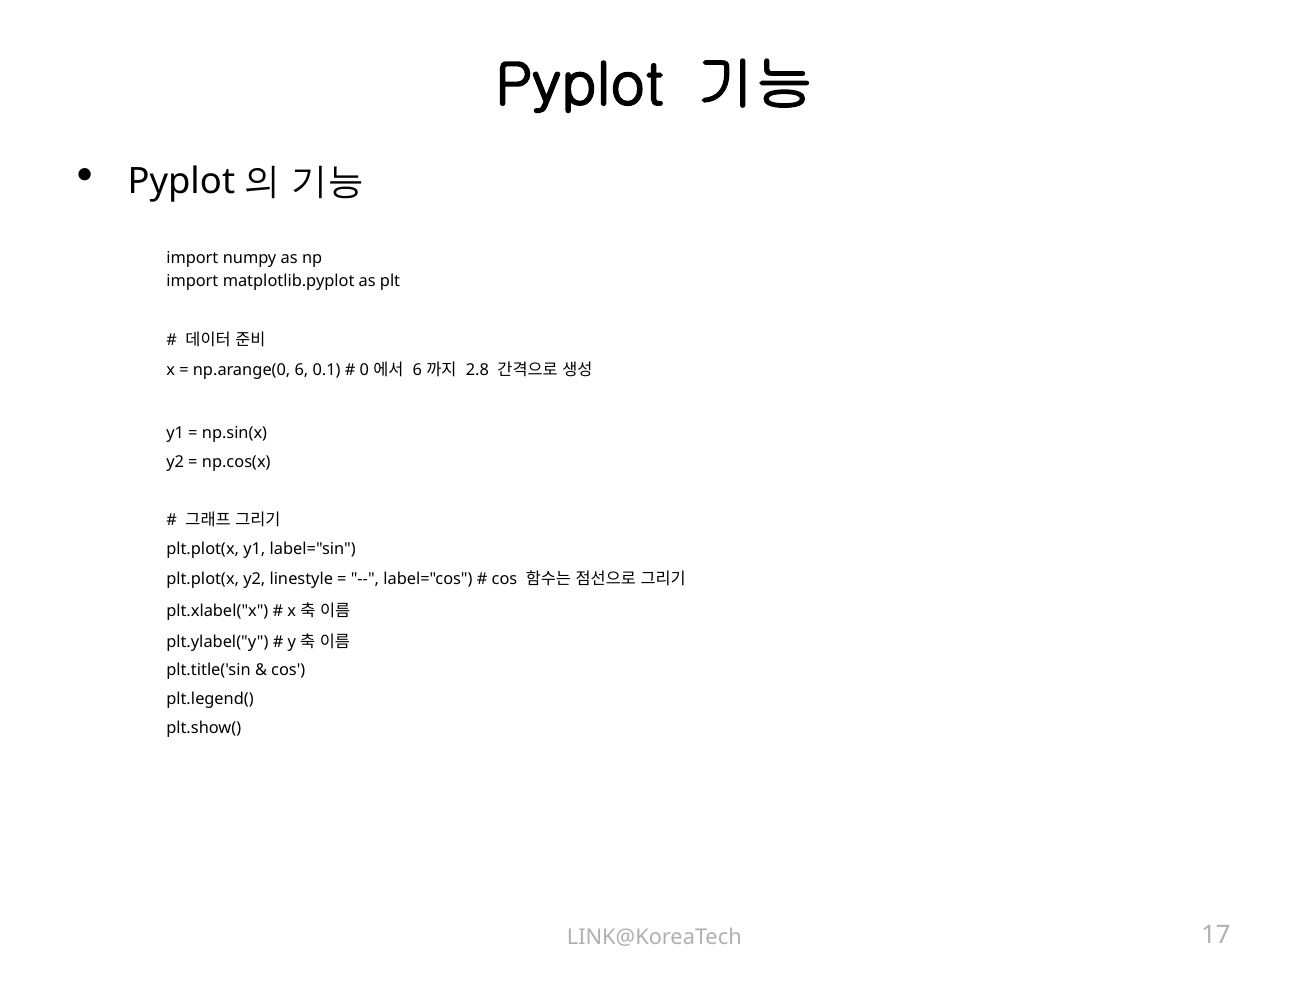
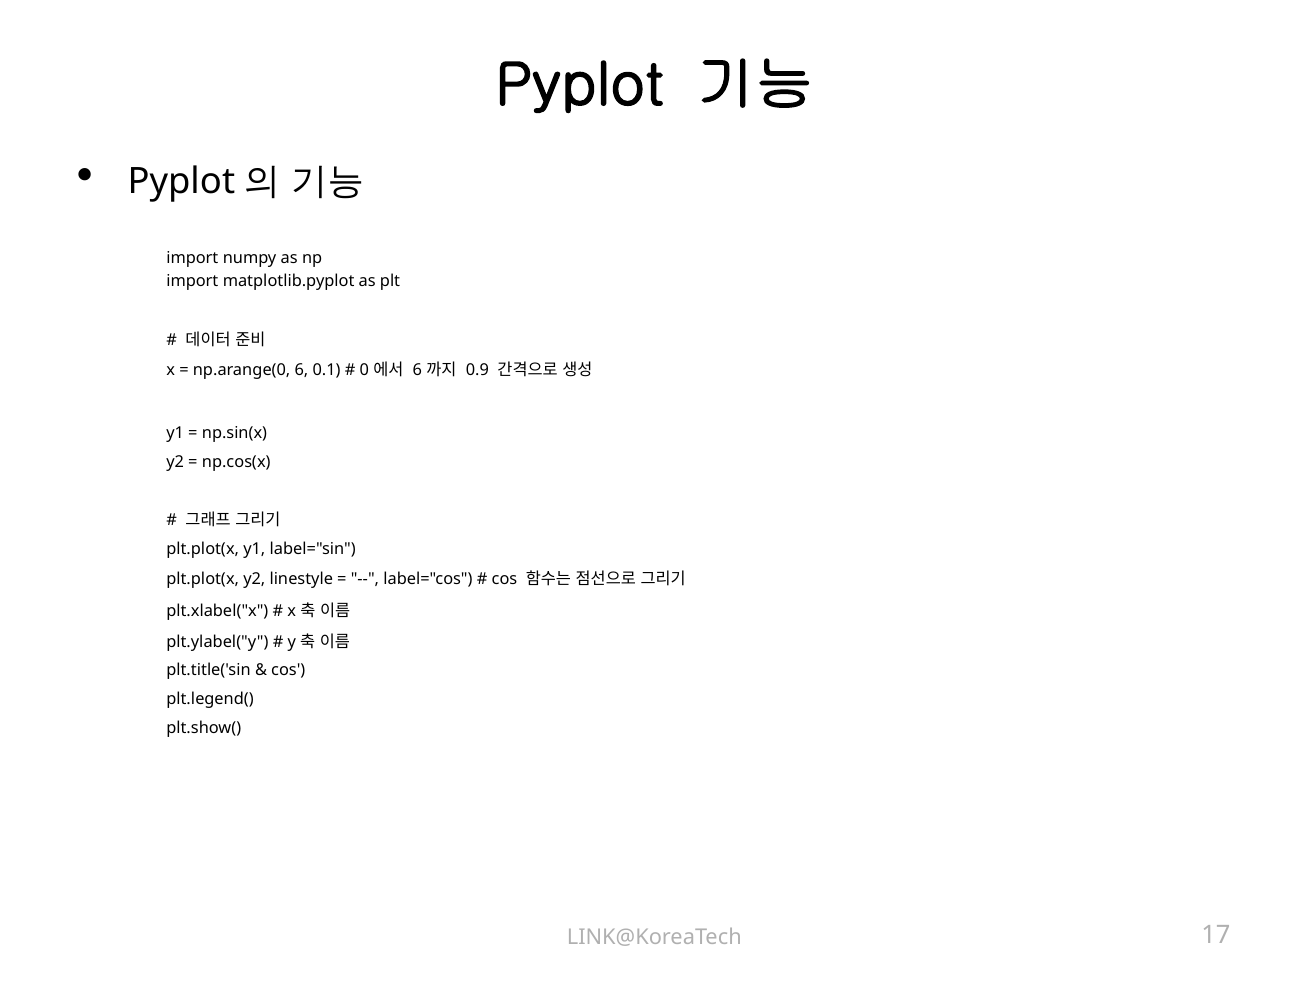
2.8: 2.8 -> 0.9 (477, 370)
